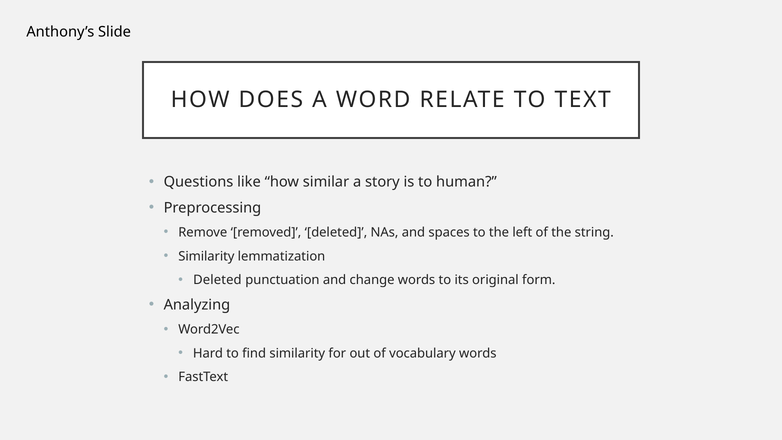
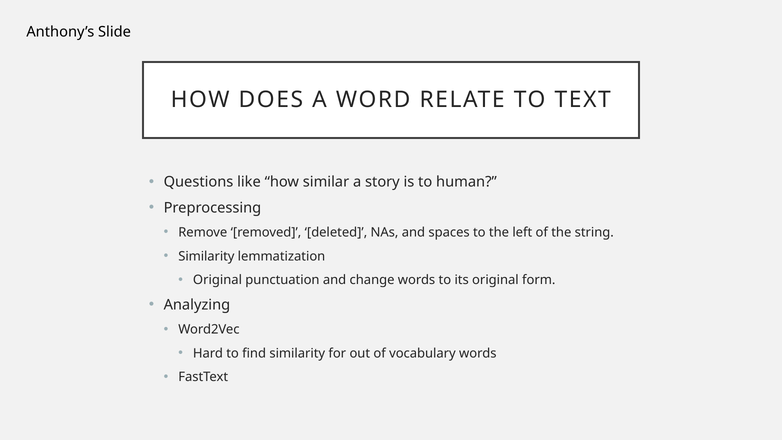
Deleted: Deleted -> Original (217, 280)
